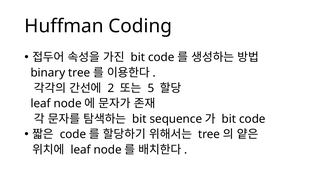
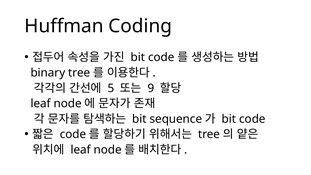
2: 2 -> 5 (111, 88)
5: 5 -> 9 (151, 88)
